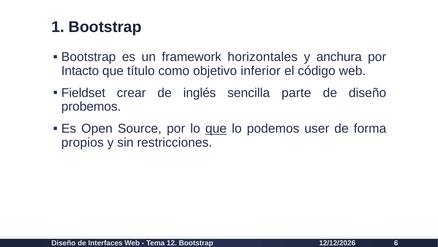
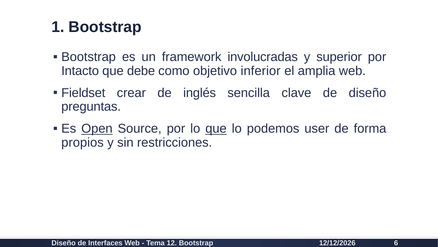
horizontales: horizontales -> involucradas (263, 57)
anchura: anchura -> superior (339, 57)
título: título -> debe (141, 71)
código: código -> amplia (317, 71)
parte: parte -> clave (296, 93)
probemos: probemos -> preguntas (91, 106)
Open underline: none -> present (97, 128)
